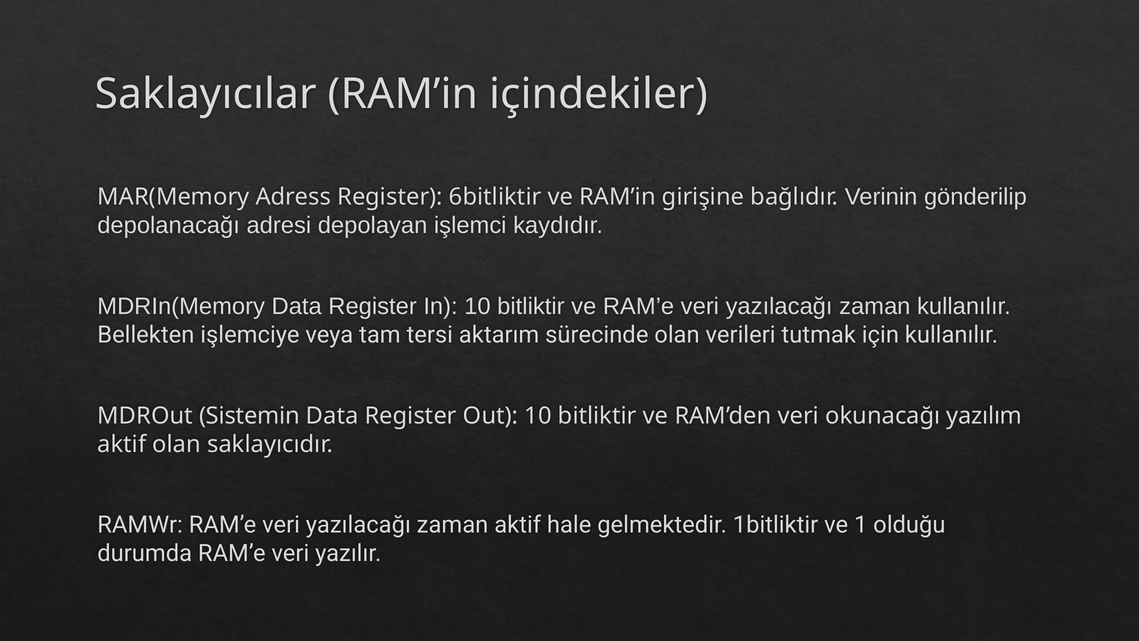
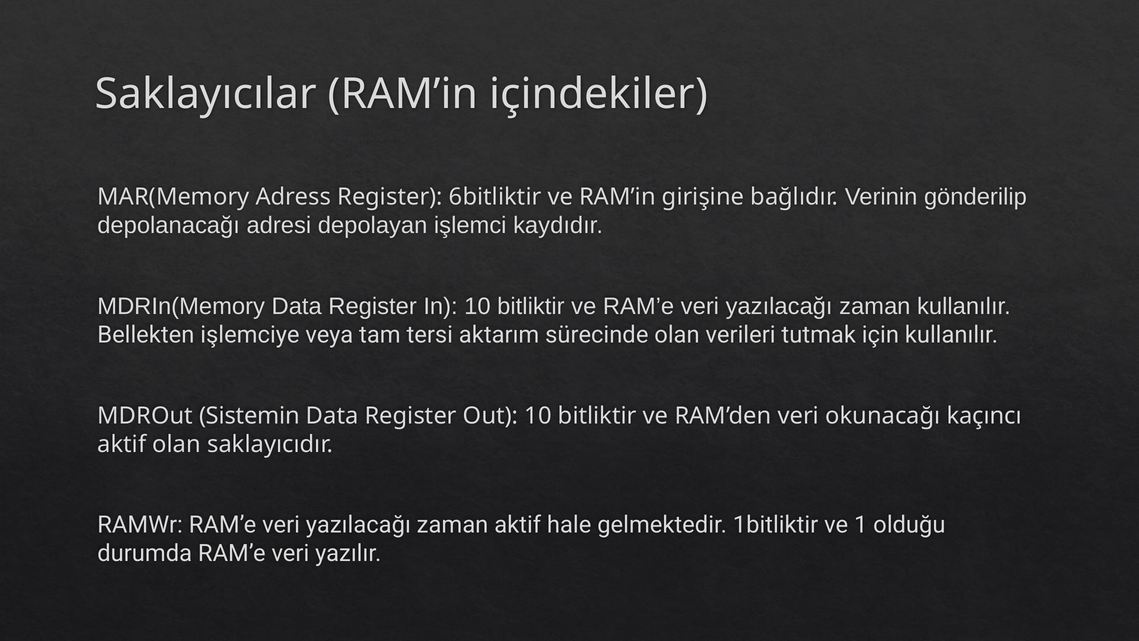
yazılım: yazılım -> kaçıncı (984, 415)
